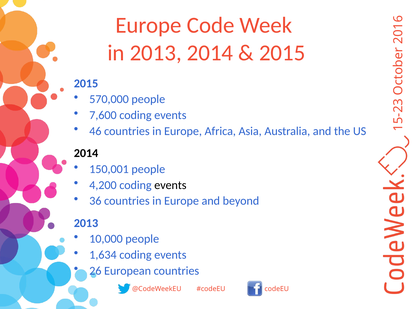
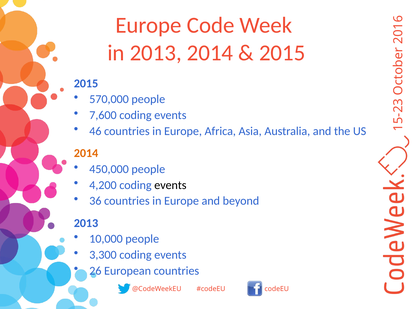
2014 colour: black -> orange (86, 153)
150,001: 150,001 -> 450,000 (109, 169)
1,634: 1,634 -> 3,300 (103, 255)
